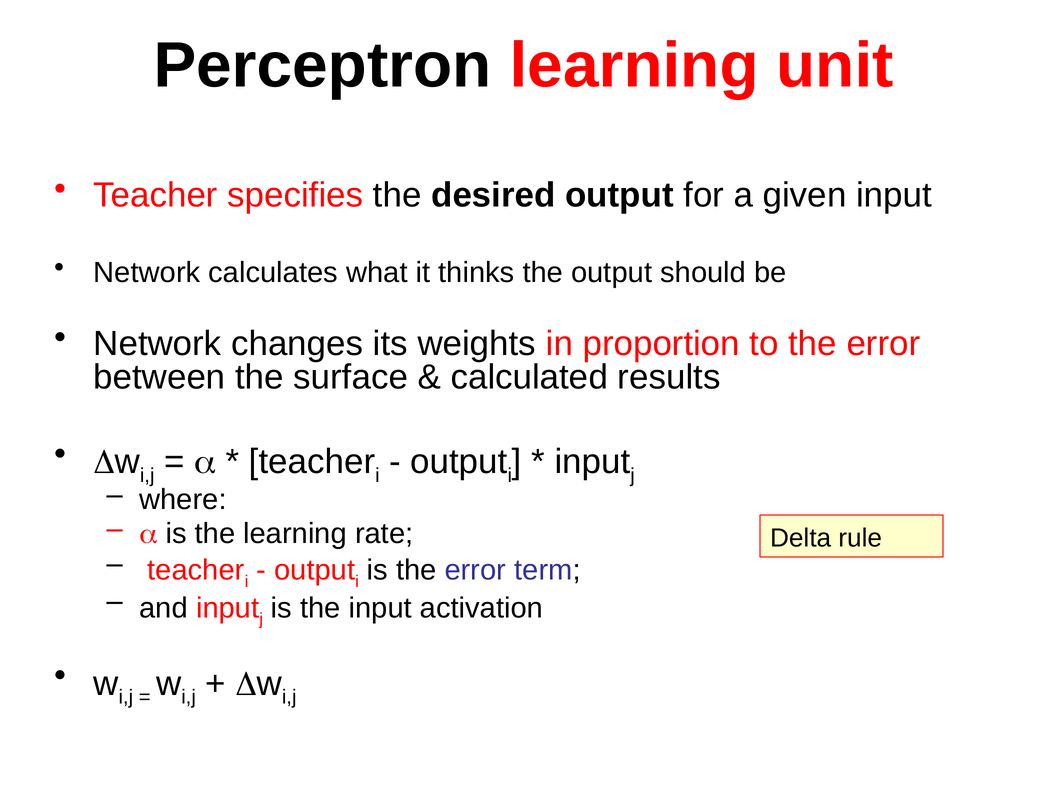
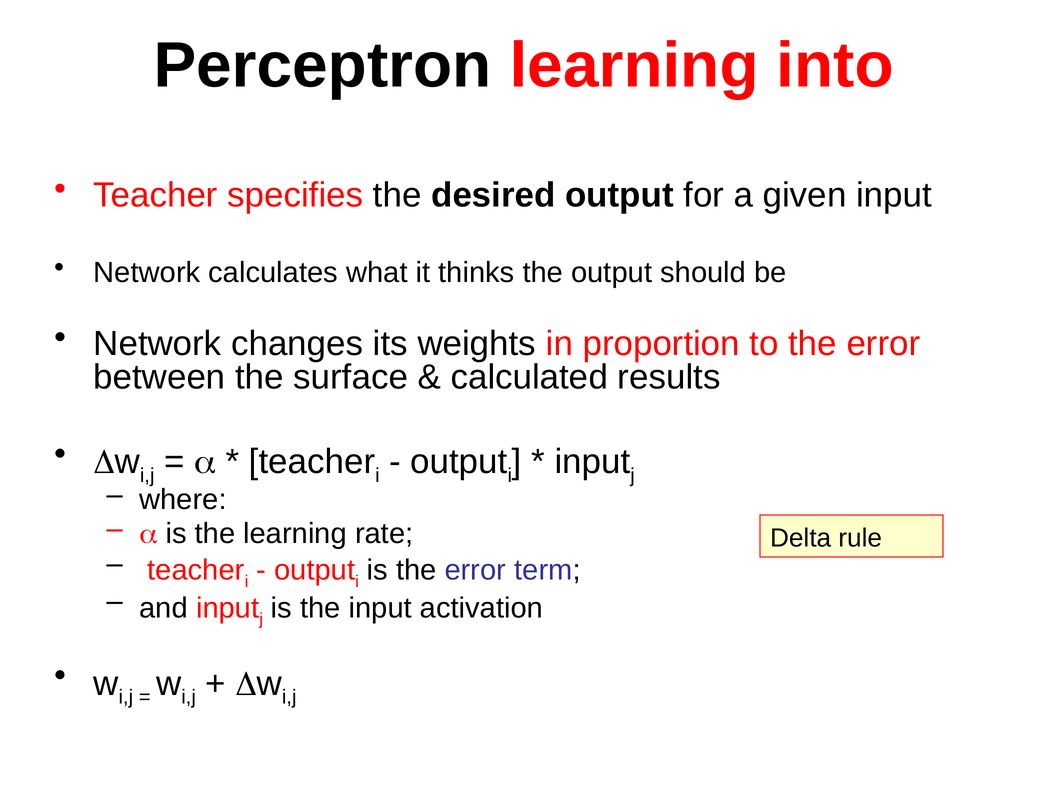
unit: unit -> into (835, 66)
